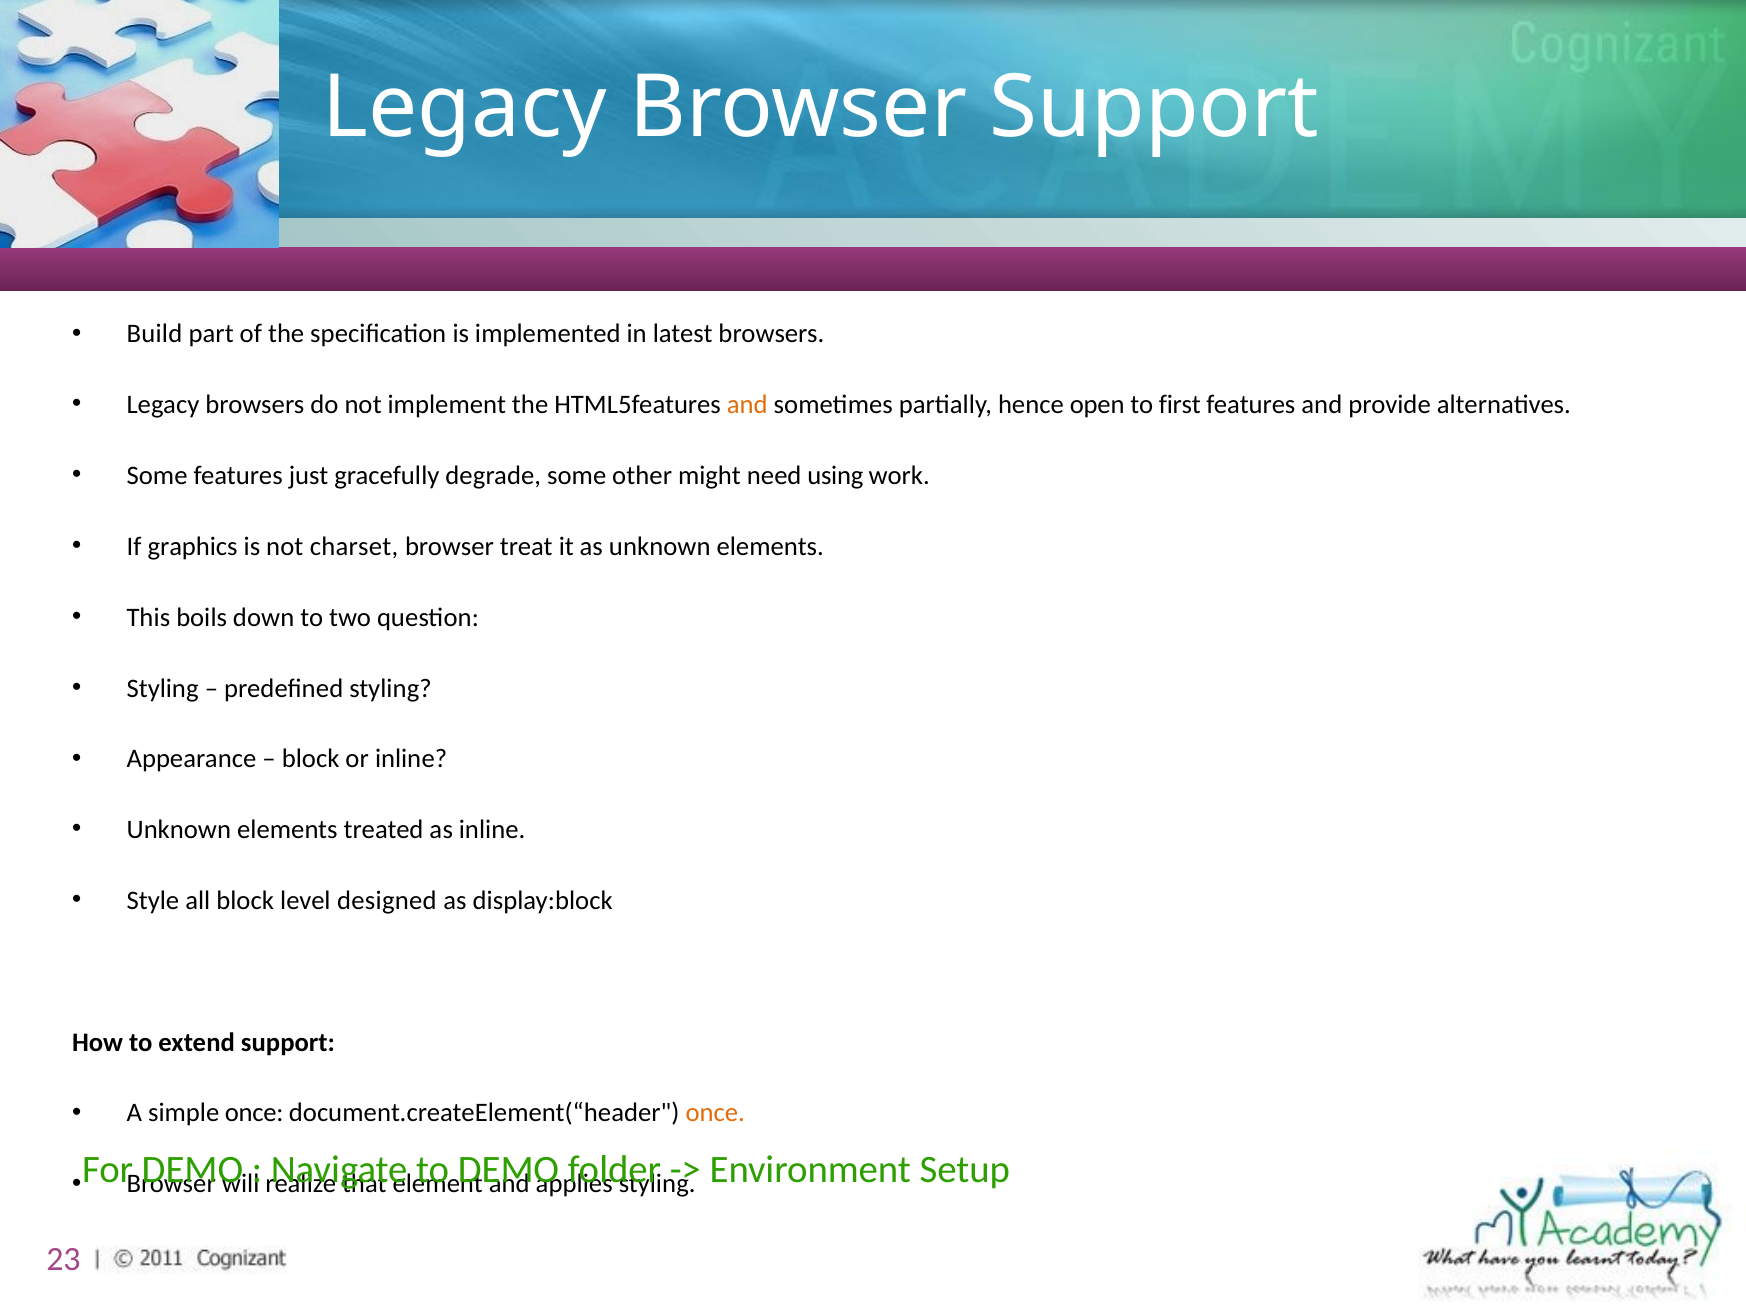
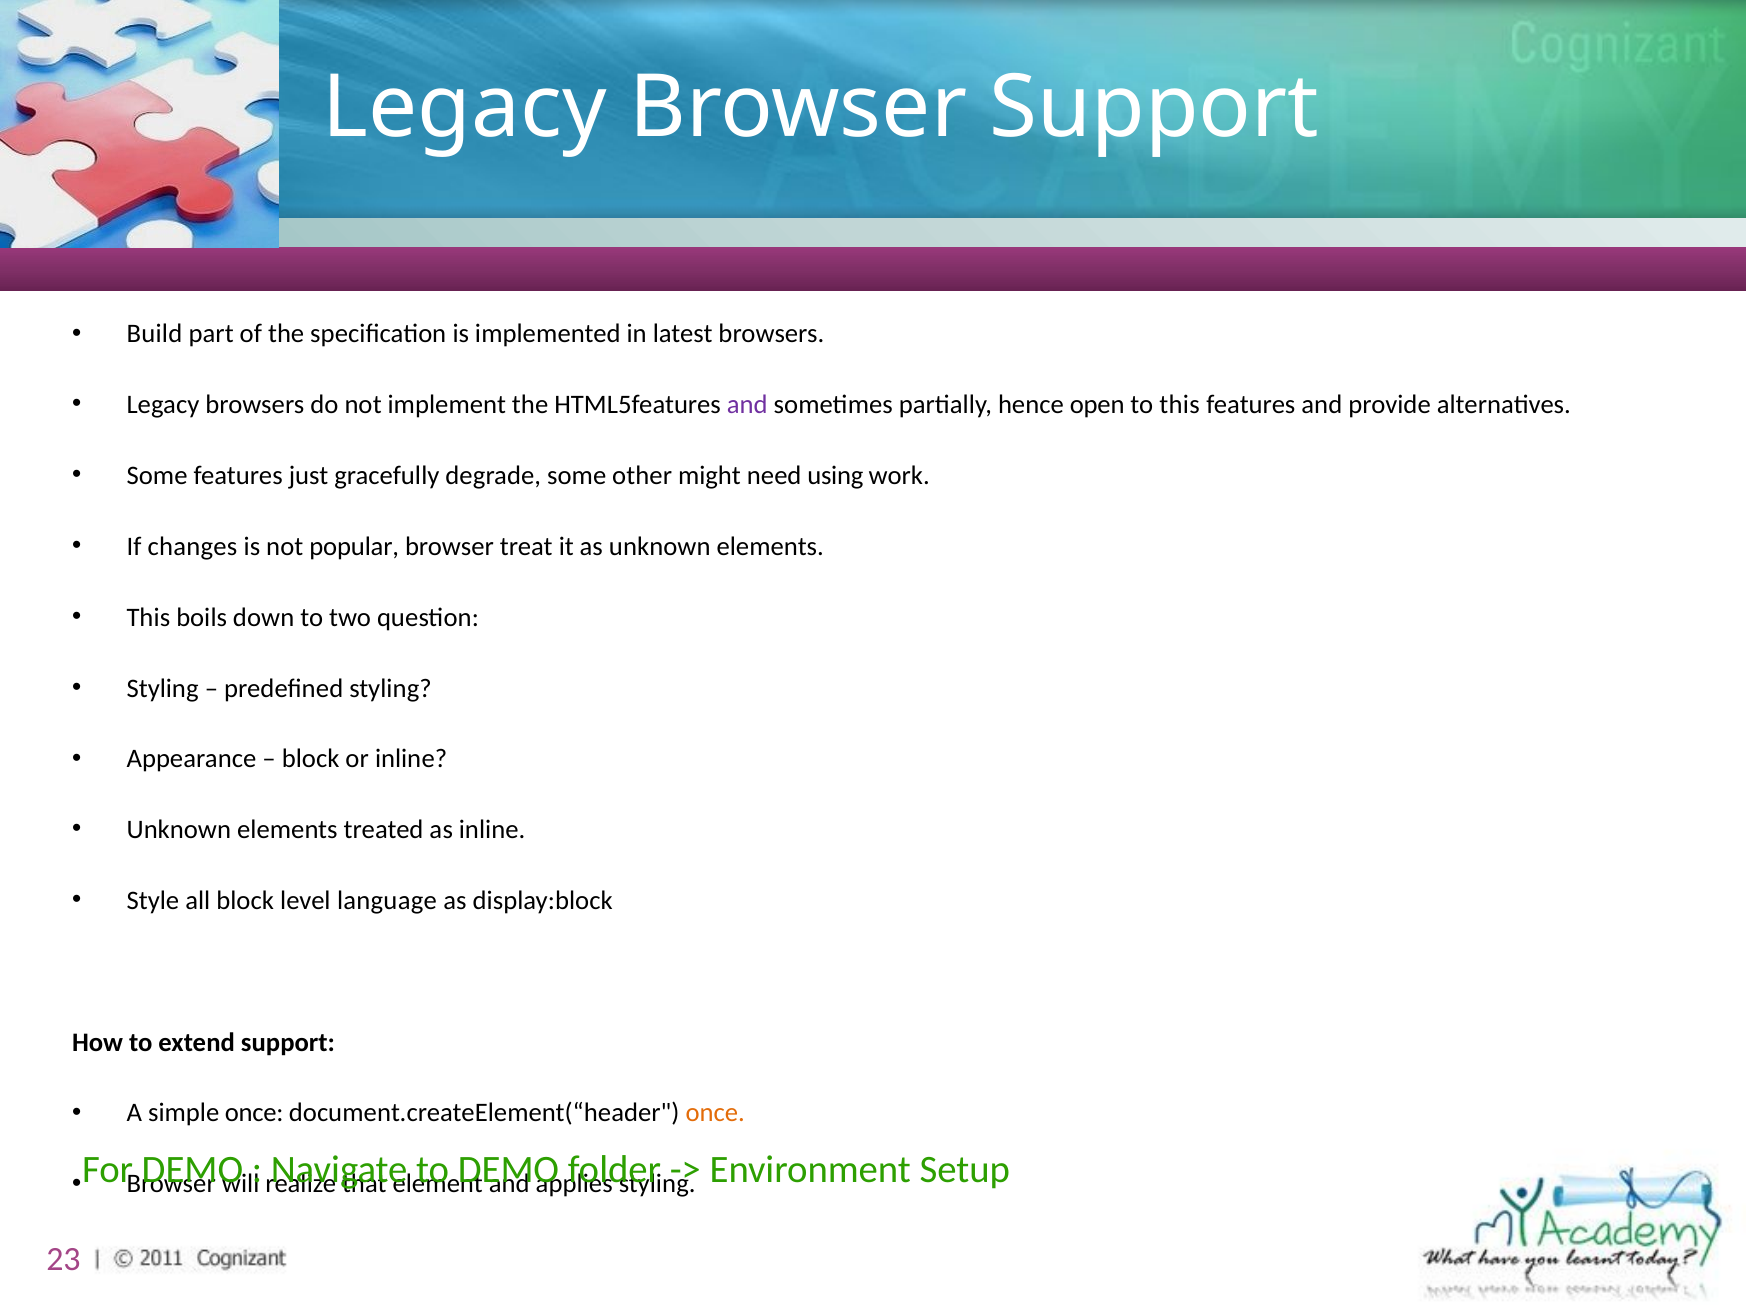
and colour: orange -> purple (747, 405)
to first: first -> this (1180, 405)
graphics: graphics -> changes (192, 546)
charset: charset -> popular (354, 546)
designed: designed -> language (387, 900)
